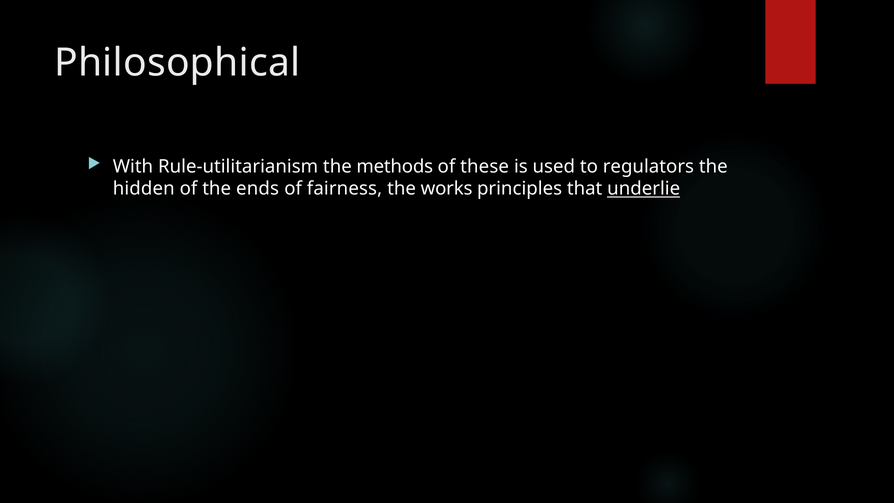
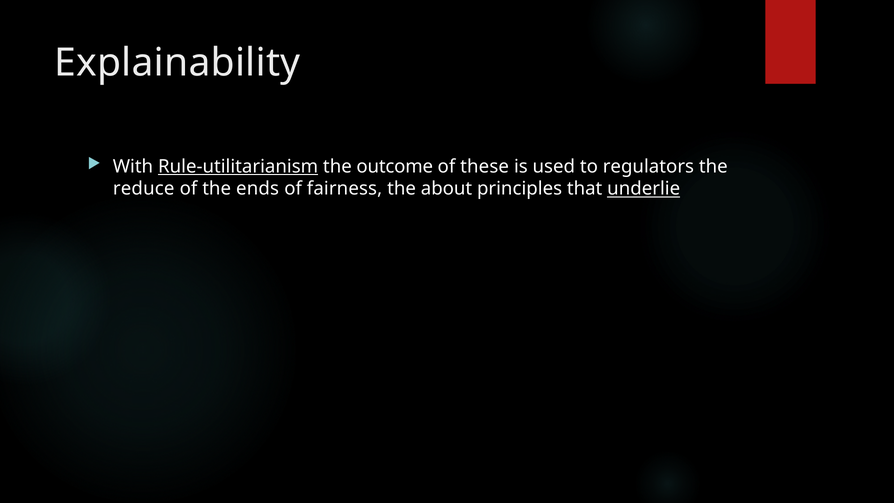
Philosophical: Philosophical -> Explainability (177, 63)
Rule-utilitarianism underline: none -> present (238, 166)
methods: methods -> outcome (395, 166)
hidden: hidden -> reduce (144, 189)
works: works -> about (446, 189)
